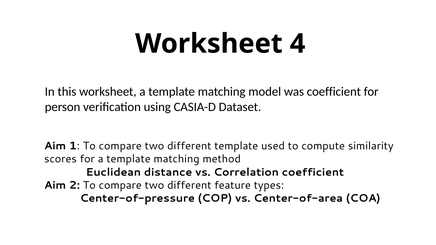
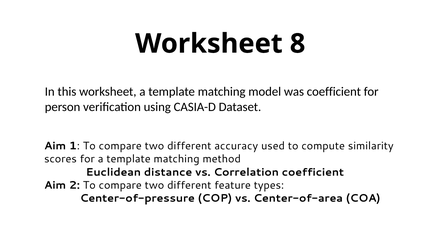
4: 4 -> 8 (298, 44)
different template: template -> accuracy (236, 146)
